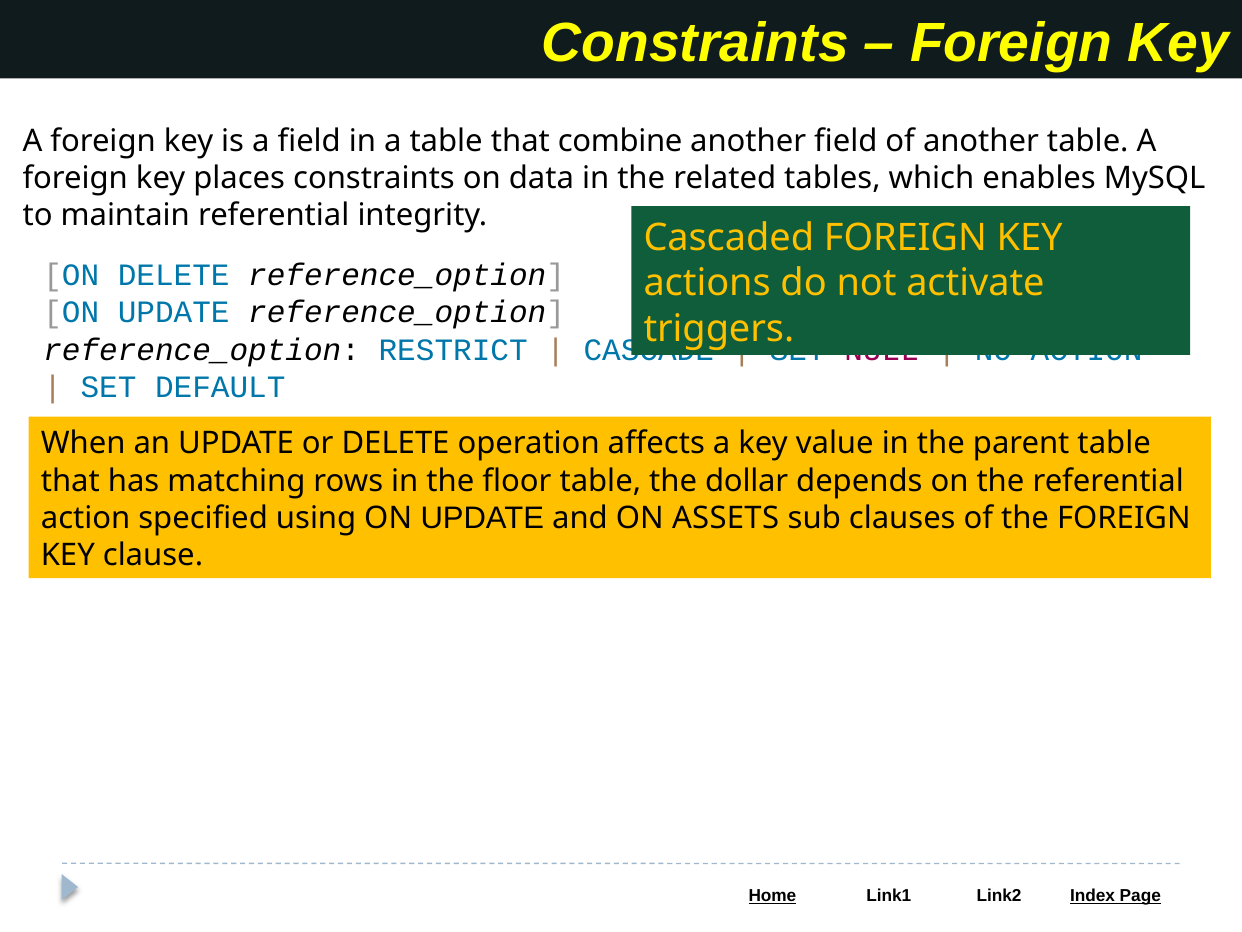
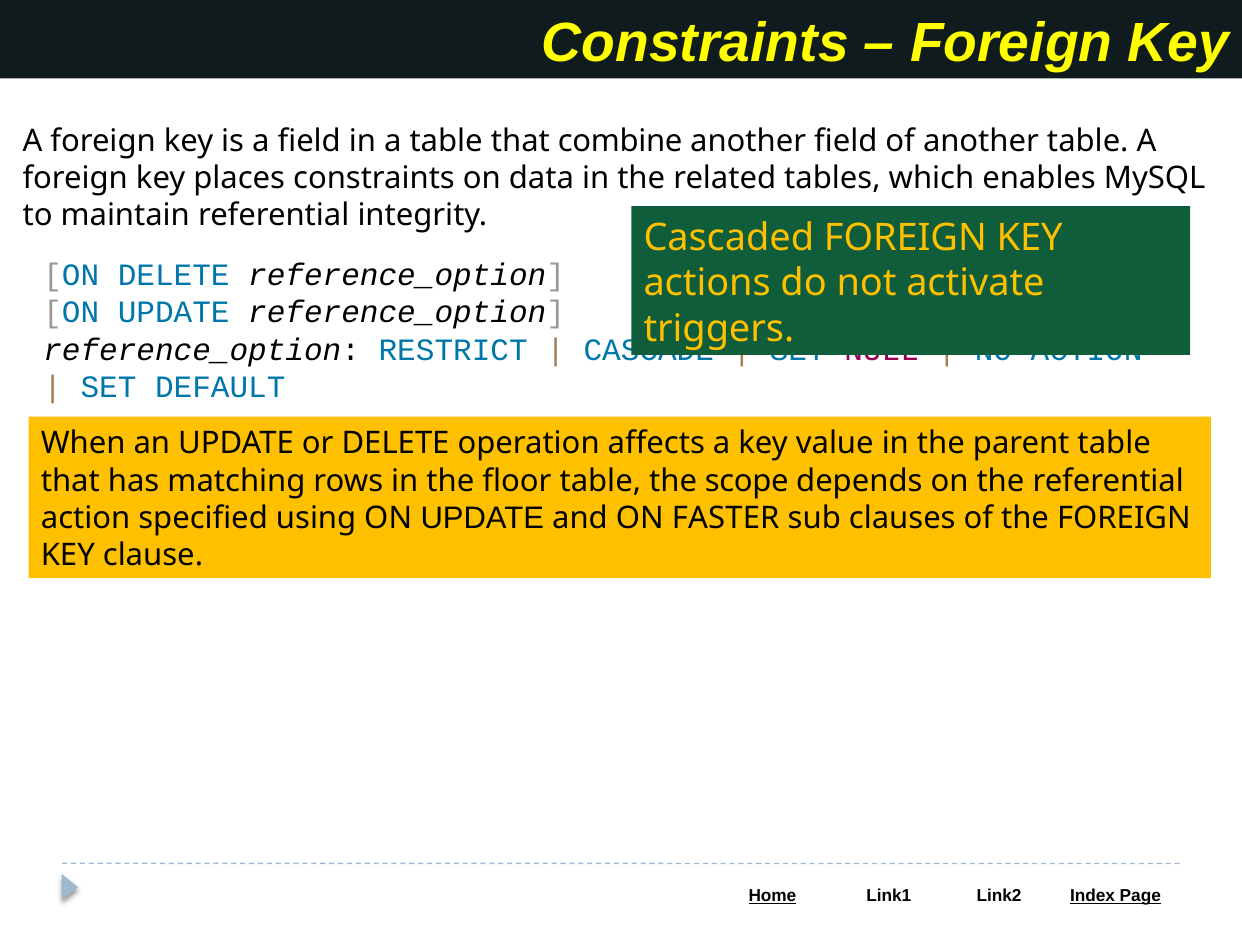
dollar: dollar -> scope (747, 481)
ASSETS: ASSETS -> FASTER (726, 518)
